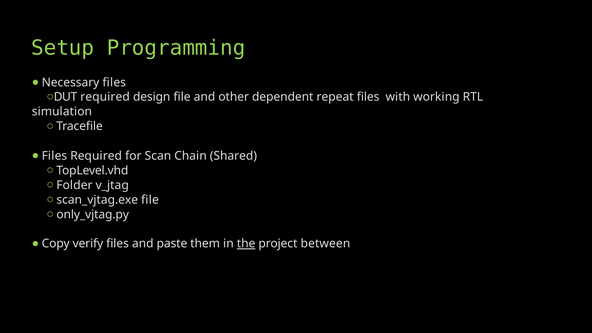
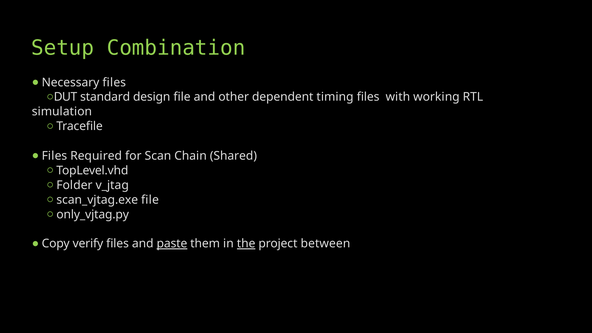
Programming: Programming -> Combination (176, 48)
DUT required: required -> standard (105, 97)
repeat: repeat -> timing (335, 97)
paste underline: none -> present (172, 244)
